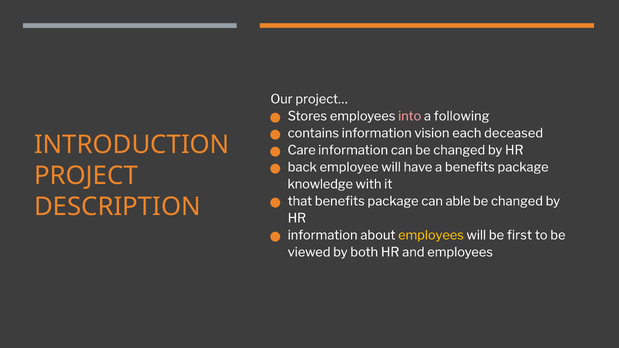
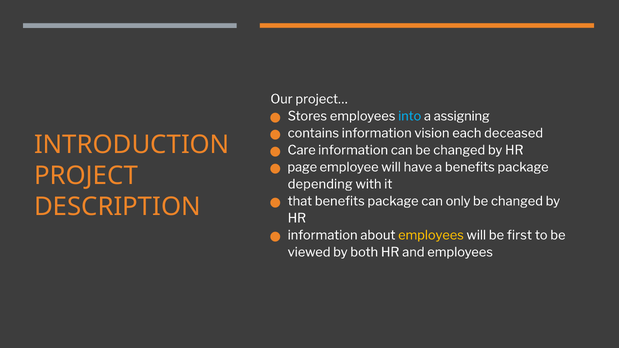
into colour: pink -> light blue (410, 116)
following: following -> assigning (462, 116)
back: back -> page (302, 167)
knowledge: knowledge -> depending (320, 184)
able: able -> only (458, 201)
